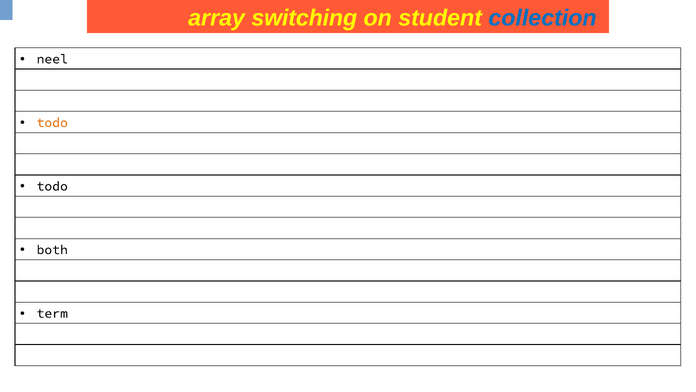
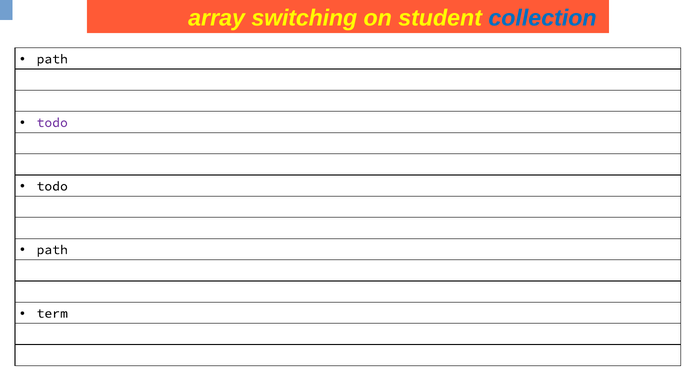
neel: neel -> path (52, 59)
todo colour: orange -> purple (52, 122)
both: both -> path (52, 249)
